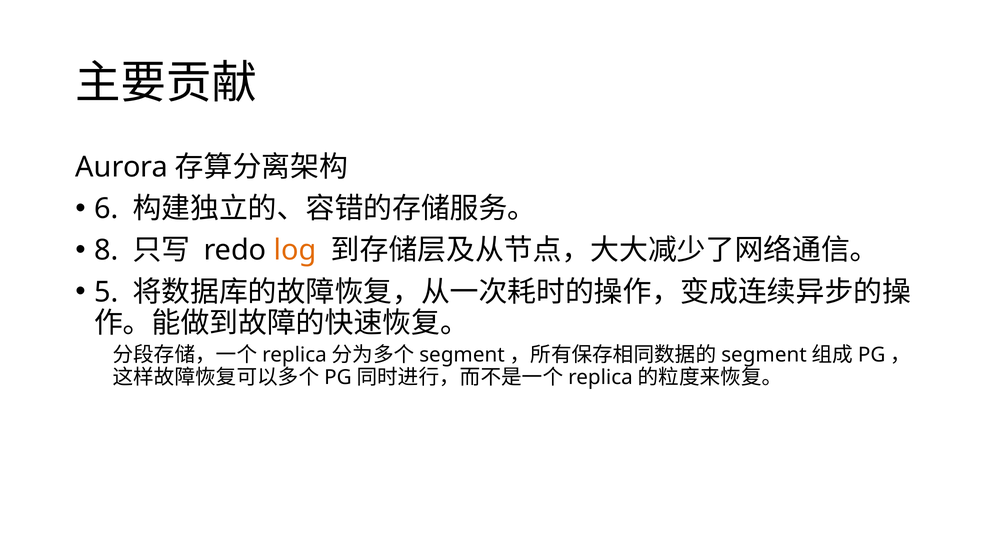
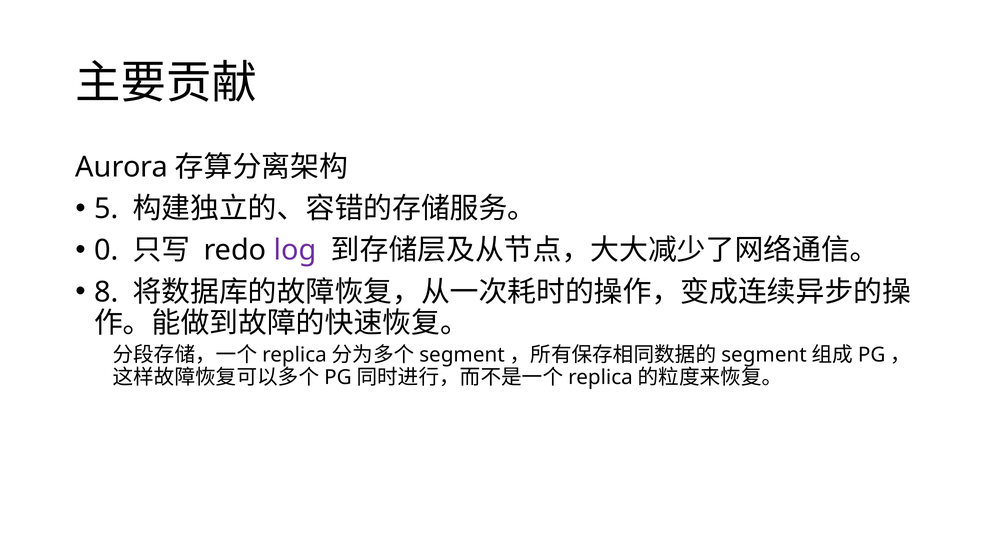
6: 6 -> 5 (106, 209)
8: 8 -> 0 (106, 250)
log colour: orange -> purple (295, 250)
5: 5 -> 8 (106, 292)
